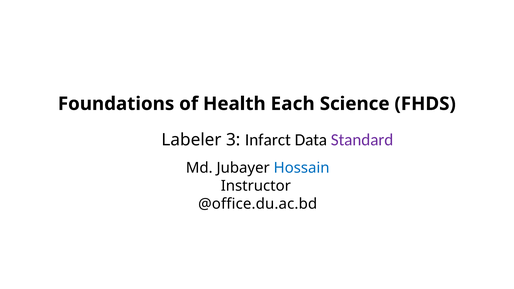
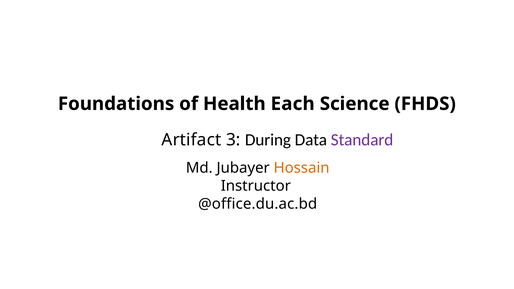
Labeler: Labeler -> Artifact (191, 140)
Infarct: Infarct -> During (268, 140)
Hossain colour: blue -> orange (302, 168)
